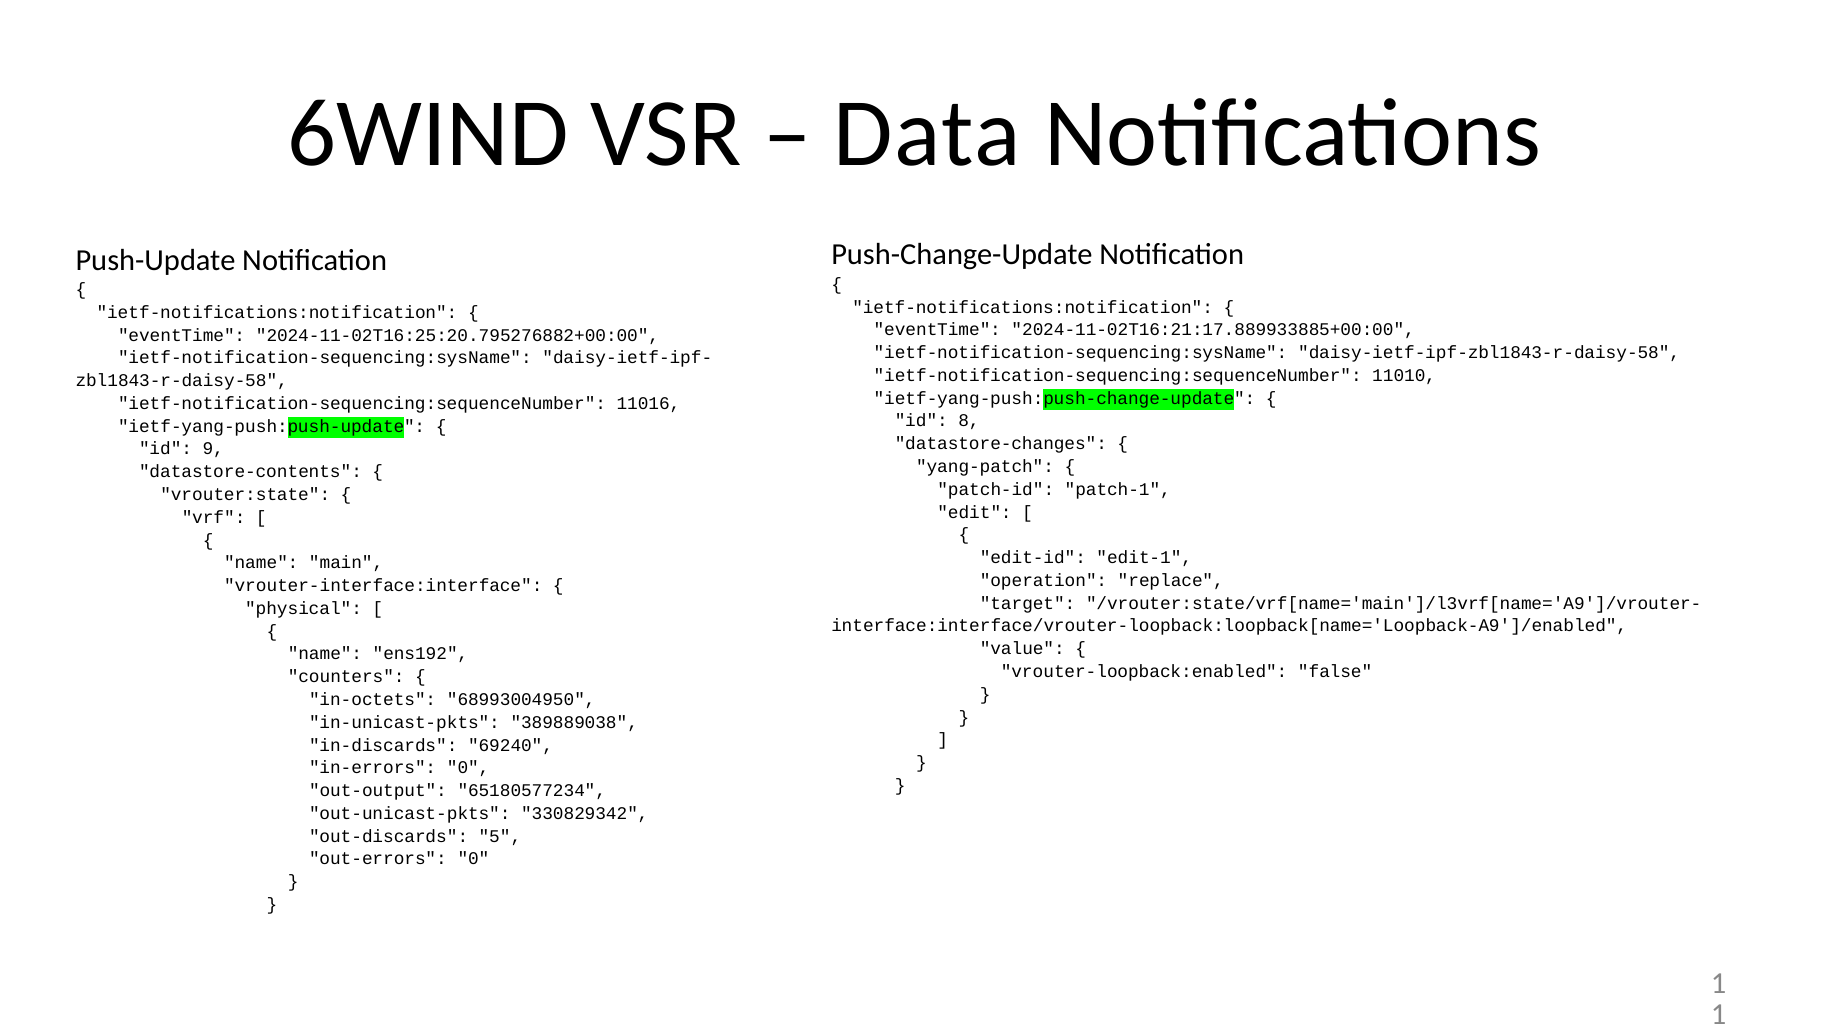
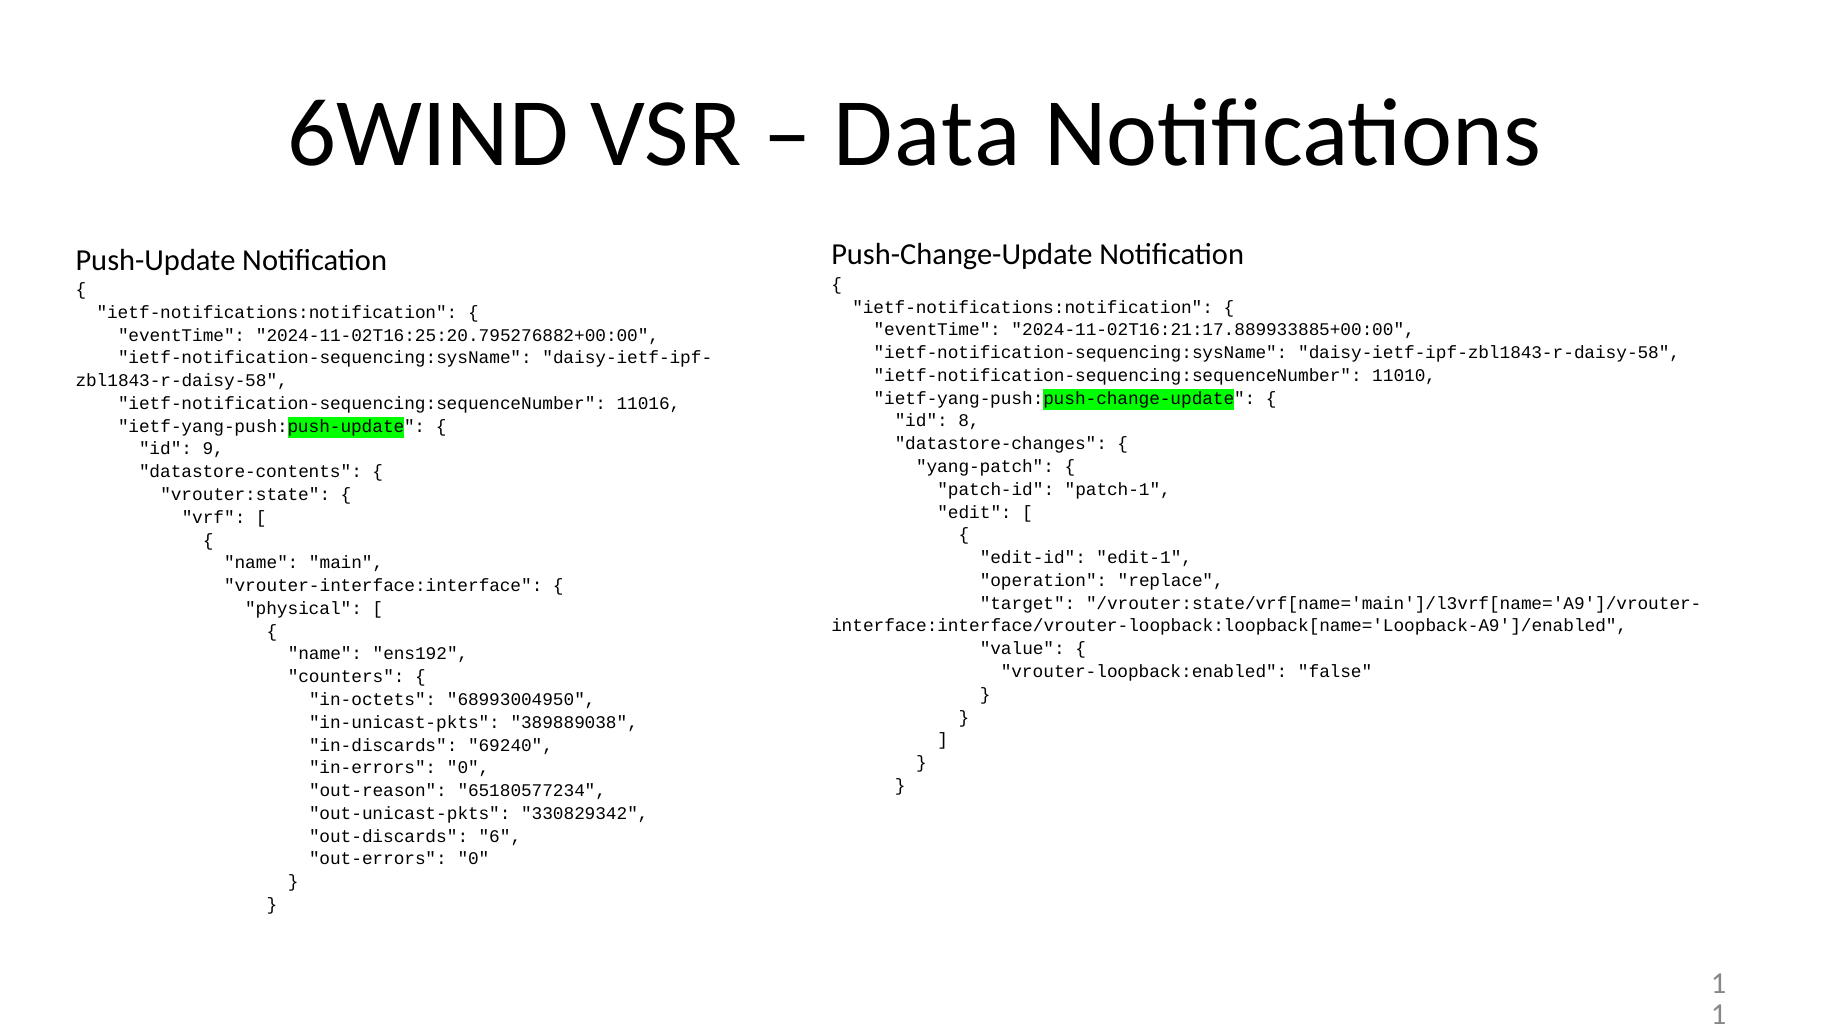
out-output: out-output -> out-reason (378, 790)
5: 5 -> 6 (500, 836)
